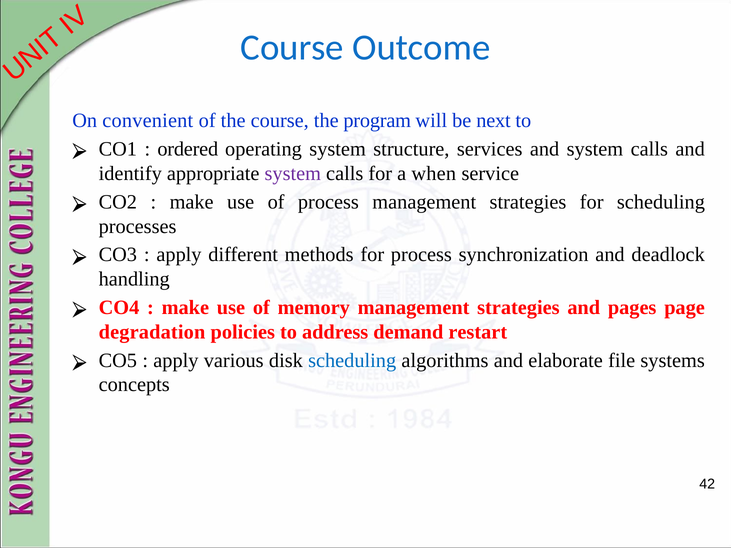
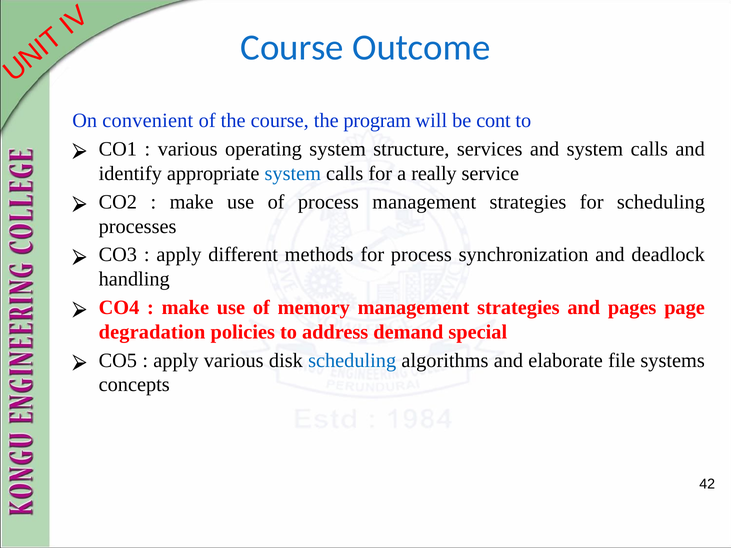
next: next -> cont (493, 121)
ordered: ordered -> various (188, 149)
system colour: purple -> blue (293, 174)
when: when -> really (434, 174)
restart: restart -> special (478, 332)
